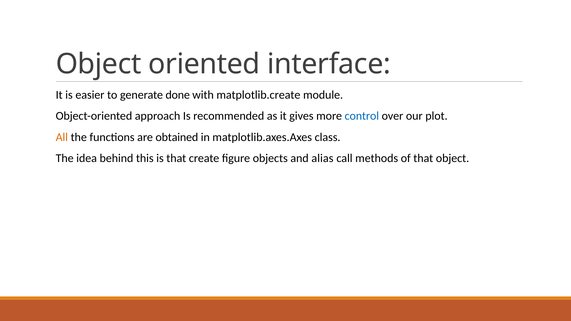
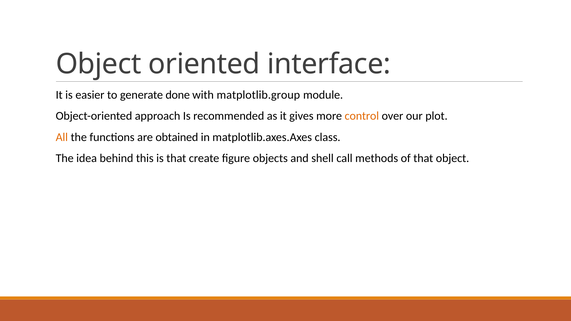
matplotlib.create: matplotlib.create -> matplotlib.group (258, 95)
control colour: blue -> orange (362, 116)
alias: alias -> shell (323, 158)
